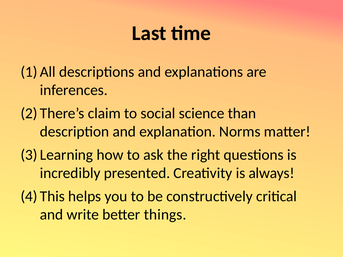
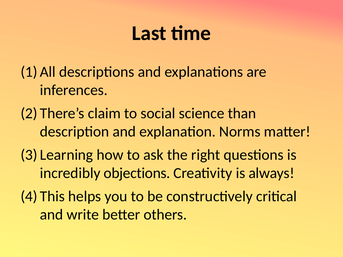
presented: presented -> objections (137, 173)
things: things -> others (165, 215)
